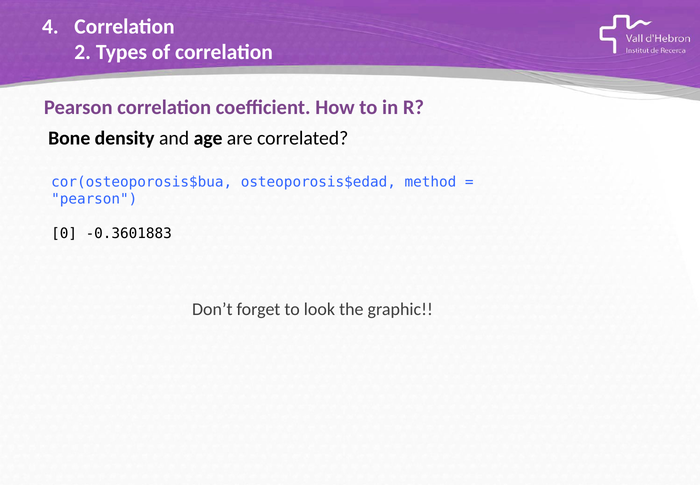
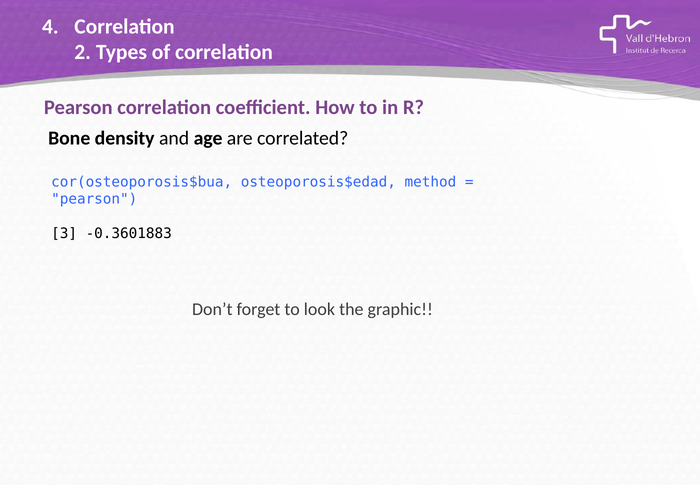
0: 0 -> 3 (64, 233)
